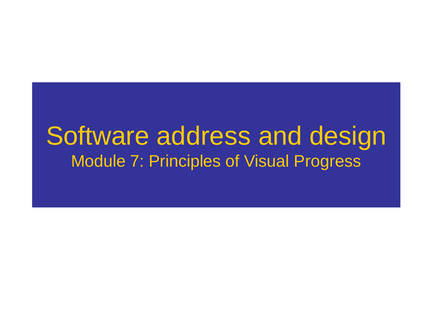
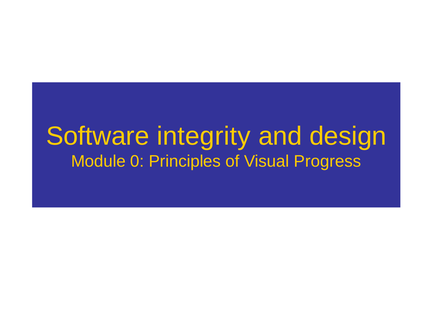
address: address -> integrity (204, 136)
7: 7 -> 0 (137, 161)
